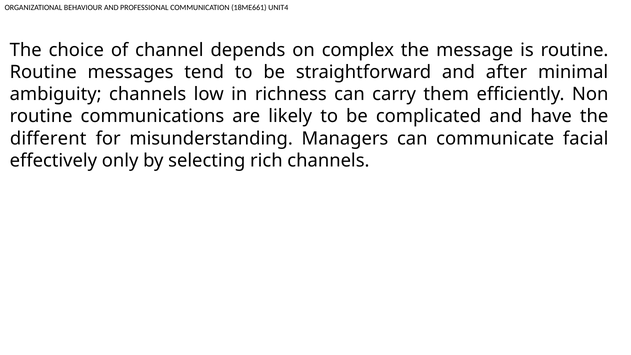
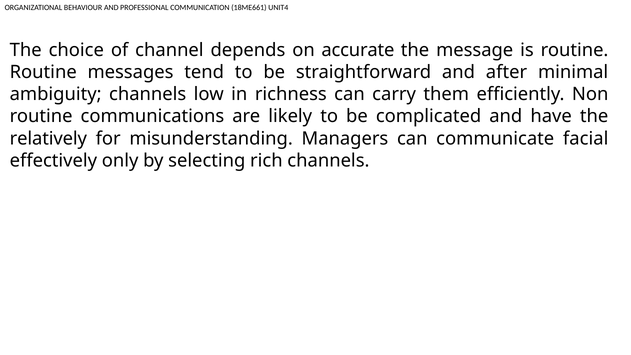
complex: complex -> accurate (358, 50)
different: different -> relatively (48, 138)
